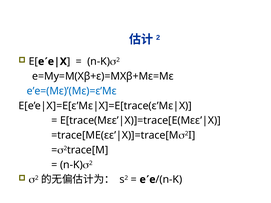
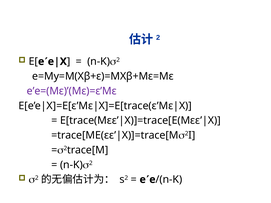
e’e=(Mε)’(Mε)=ε’Mε colour: blue -> purple (72, 91)
